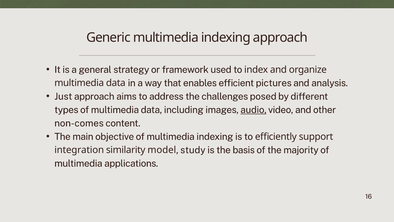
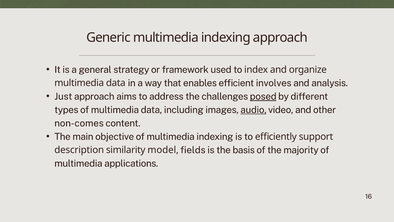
pictures: pictures -> involves (274, 83)
posed underline: none -> present (263, 96)
integration: integration -> description (79, 150)
study: study -> fields (193, 150)
